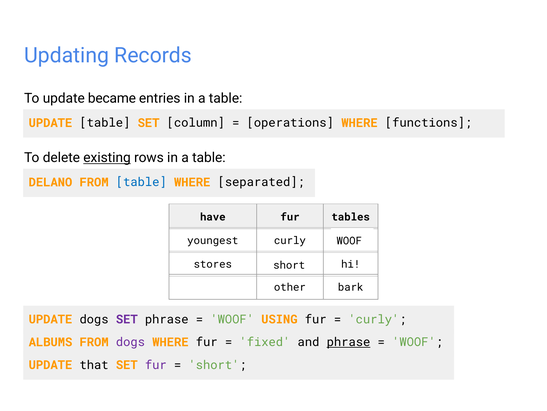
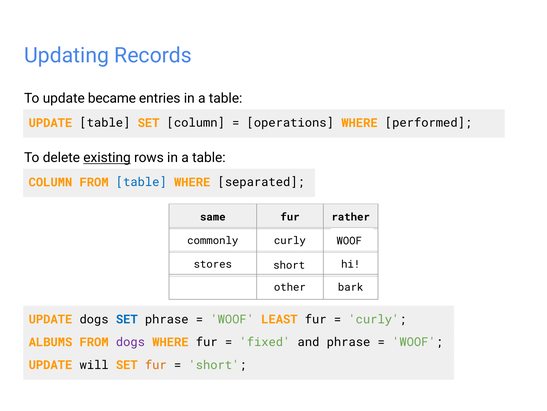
functions: functions -> performed (429, 123)
DELANO: DELANO -> COLUMN (50, 182)
have: have -> same (213, 217)
tables: tables -> rather (351, 217)
youngest: youngest -> commonly (213, 240)
SET colour: purple -> blue (127, 319)
USING: USING -> LEAST (279, 319)
phrase underline: present -> none (349, 342)
that: that -> will (94, 364)
fur colour: purple -> orange (156, 364)
